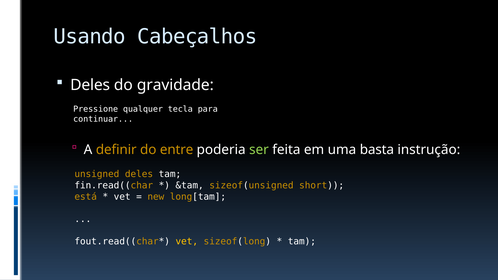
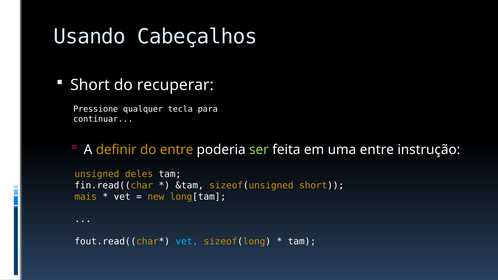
Deles: Deles -> Short (90, 85)
gravidade: gravidade -> recuperar (175, 85)
uma basta: basta -> entre (377, 150)
está: está -> mais (86, 197)
vet colour: yellow -> light blue (187, 242)
